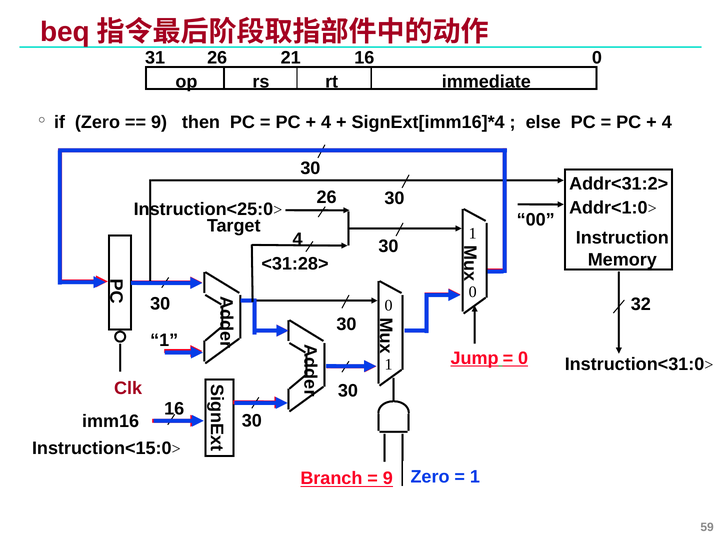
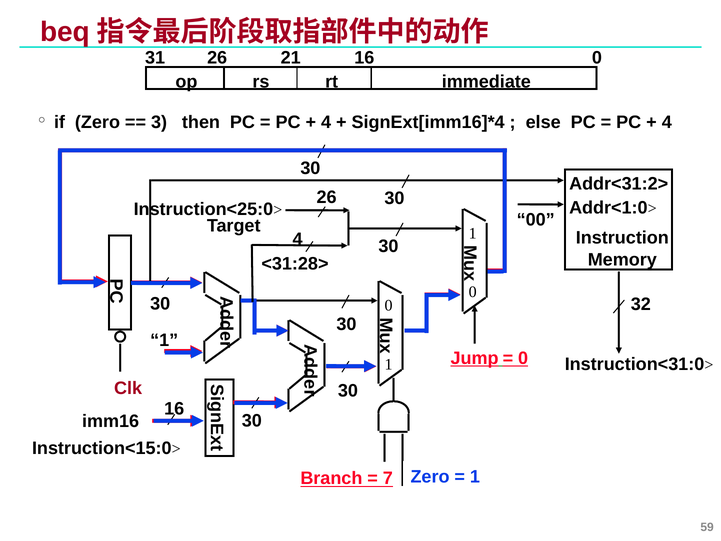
9: 9 -> 3 (159, 122)
9: 9 -> 7 (388, 478)
